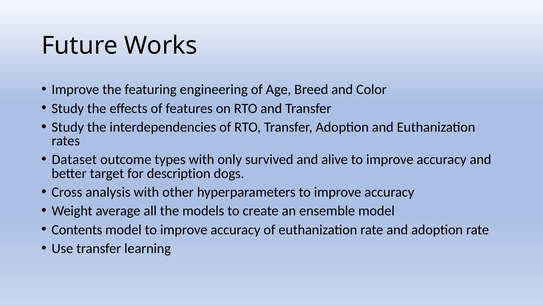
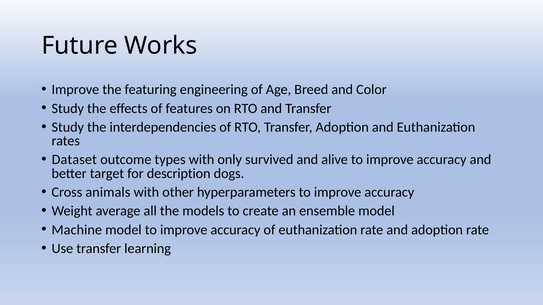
analysis: analysis -> animals (108, 192)
Contents: Contents -> Machine (77, 230)
